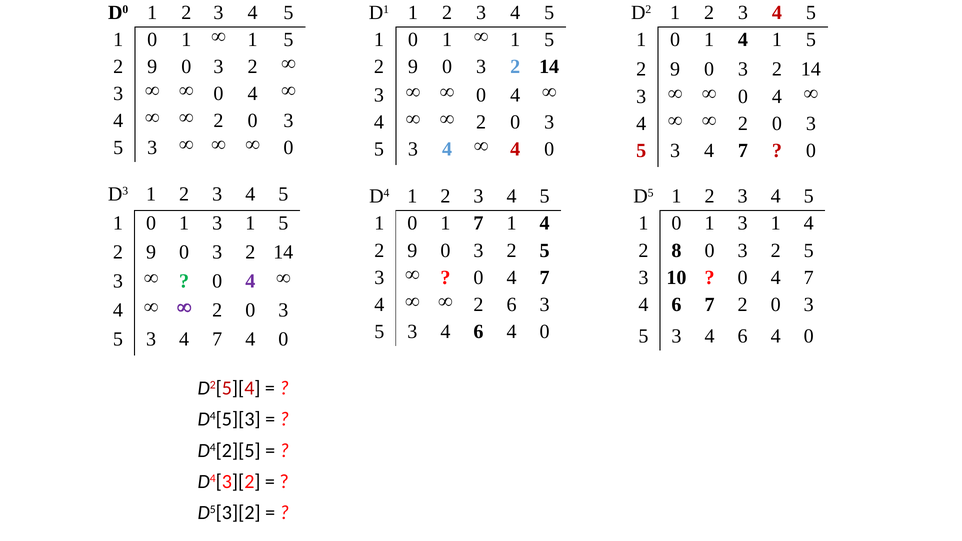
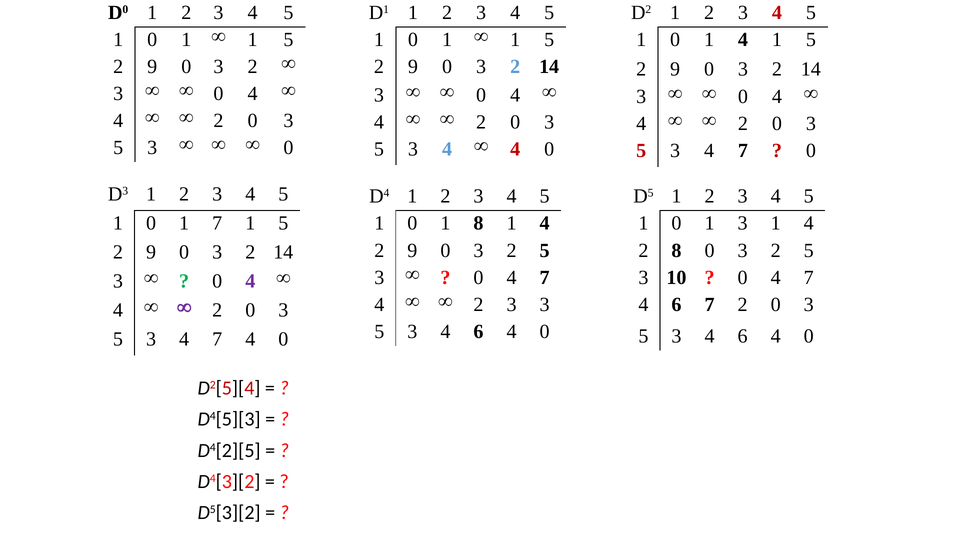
3: 3 -> 7 (217, 223)
1 7: 7 -> 8 (478, 223)
6: 6 -> 3 (512, 305)
